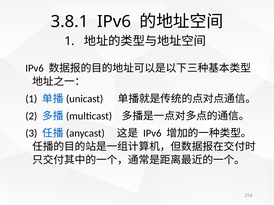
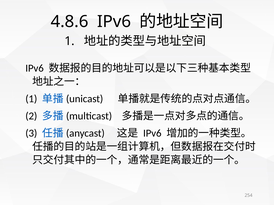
3.8.1: 3.8.1 -> 4.8.6 (70, 22)
